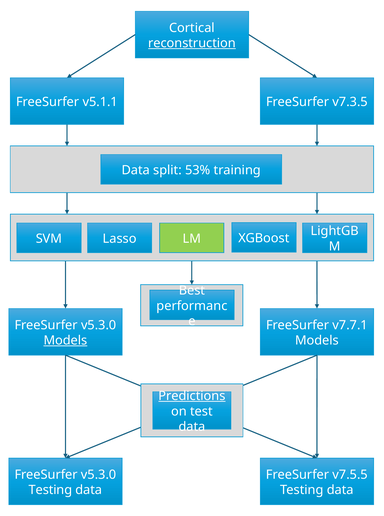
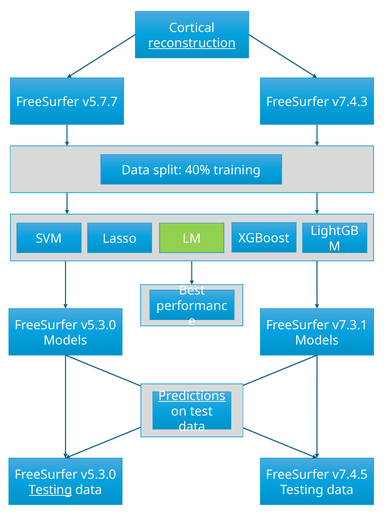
v5.1.1: v5.1.1 -> v5.7.7 (100, 102)
v7.3.5: v7.3.5 -> v7.4.3 (350, 102)
53%: 53% -> 40% (198, 170)
v7.7.1: v7.7.1 -> v7.3.1 (350, 325)
Models underline: present -> none (65, 341)
v7.5.5: v7.5.5 -> v7.4.5 (350, 475)
Testing underline: none -> present (50, 490)
